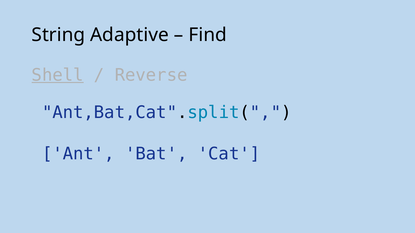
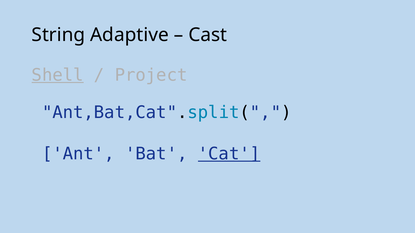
Find: Find -> Cast (208, 35)
Reverse: Reverse -> Project (151, 75)
Cat underline: none -> present (229, 154)
